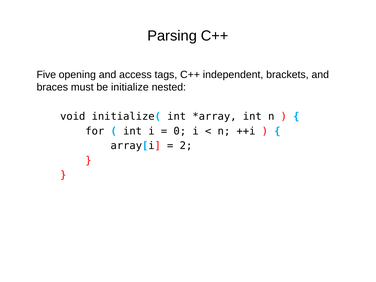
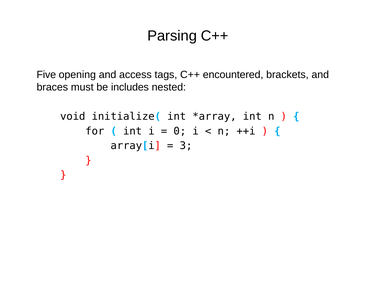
independent: independent -> encountered (233, 75)
initialize: initialize -> includes (130, 87)
2: 2 -> 3 (186, 146)
